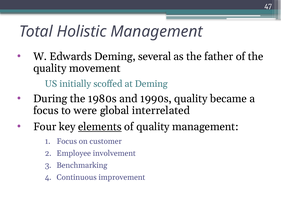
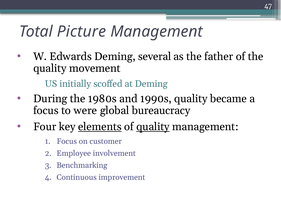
Holistic: Holistic -> Picture (81, 32)
interrelated: interrelated -> bureaucracy (161, 110)
quality underline: none -> present (153, 127)
